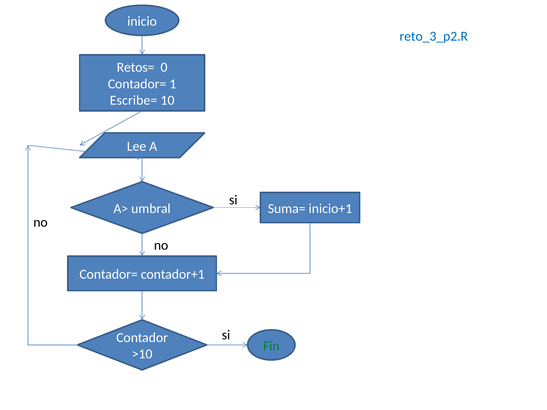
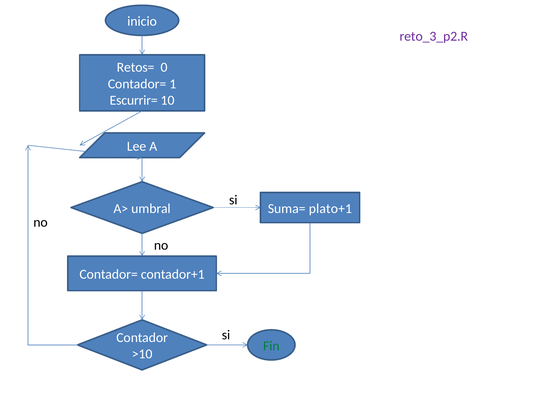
reto_3_p2.R colour: blue -> purple (434, 36)
Escribe=: Escribe= -> Escurrir= (134, 100)
inicio+1: inicio+1 -> plato+1 (330, 209)
